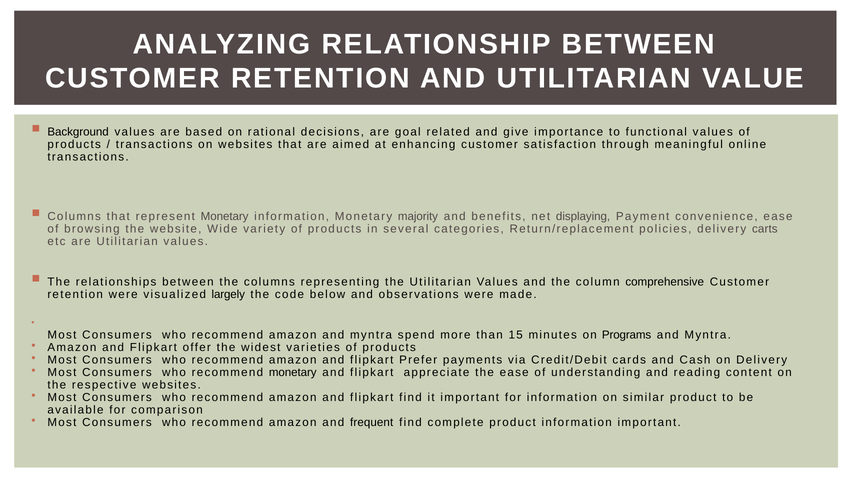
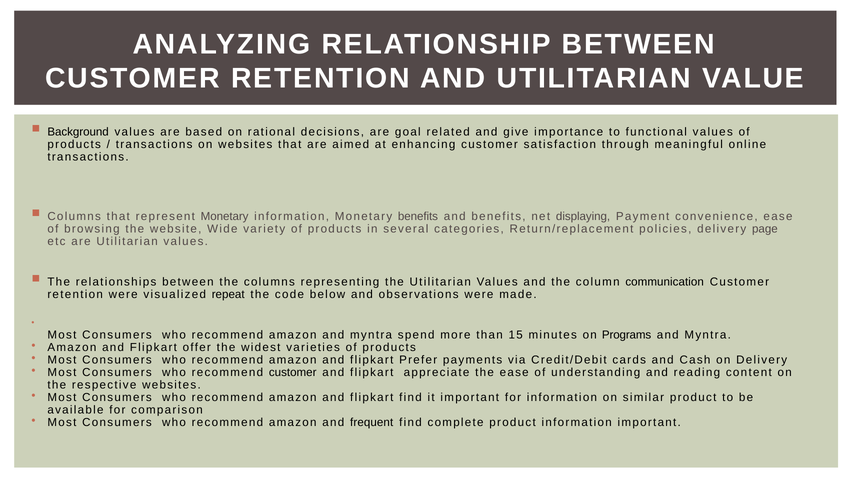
Monetary majority: majority -> benefits (418, 217)
carts: carts -> page (765, 229)
comprehensive: comprehensive -> communication (665, 282)
largely: largely -> repeat (228, 294)
recommend monetary: monetary -> customer (293, 372)
